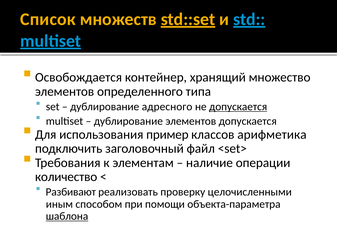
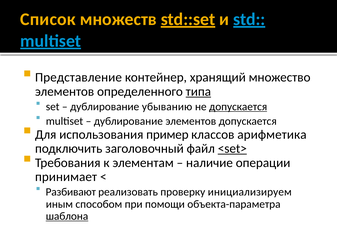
Освобождается: Освобождается -> Представление (78, 78)
типа underline: none -> present (198, 92)
адресного: адресного -> убыванию (167, 107)
<set> underline: none -> present (232, 149)
количество: количество -> принимает (66, 177)
целочисленными: целочисленными -> инициализируем (250, 193)
